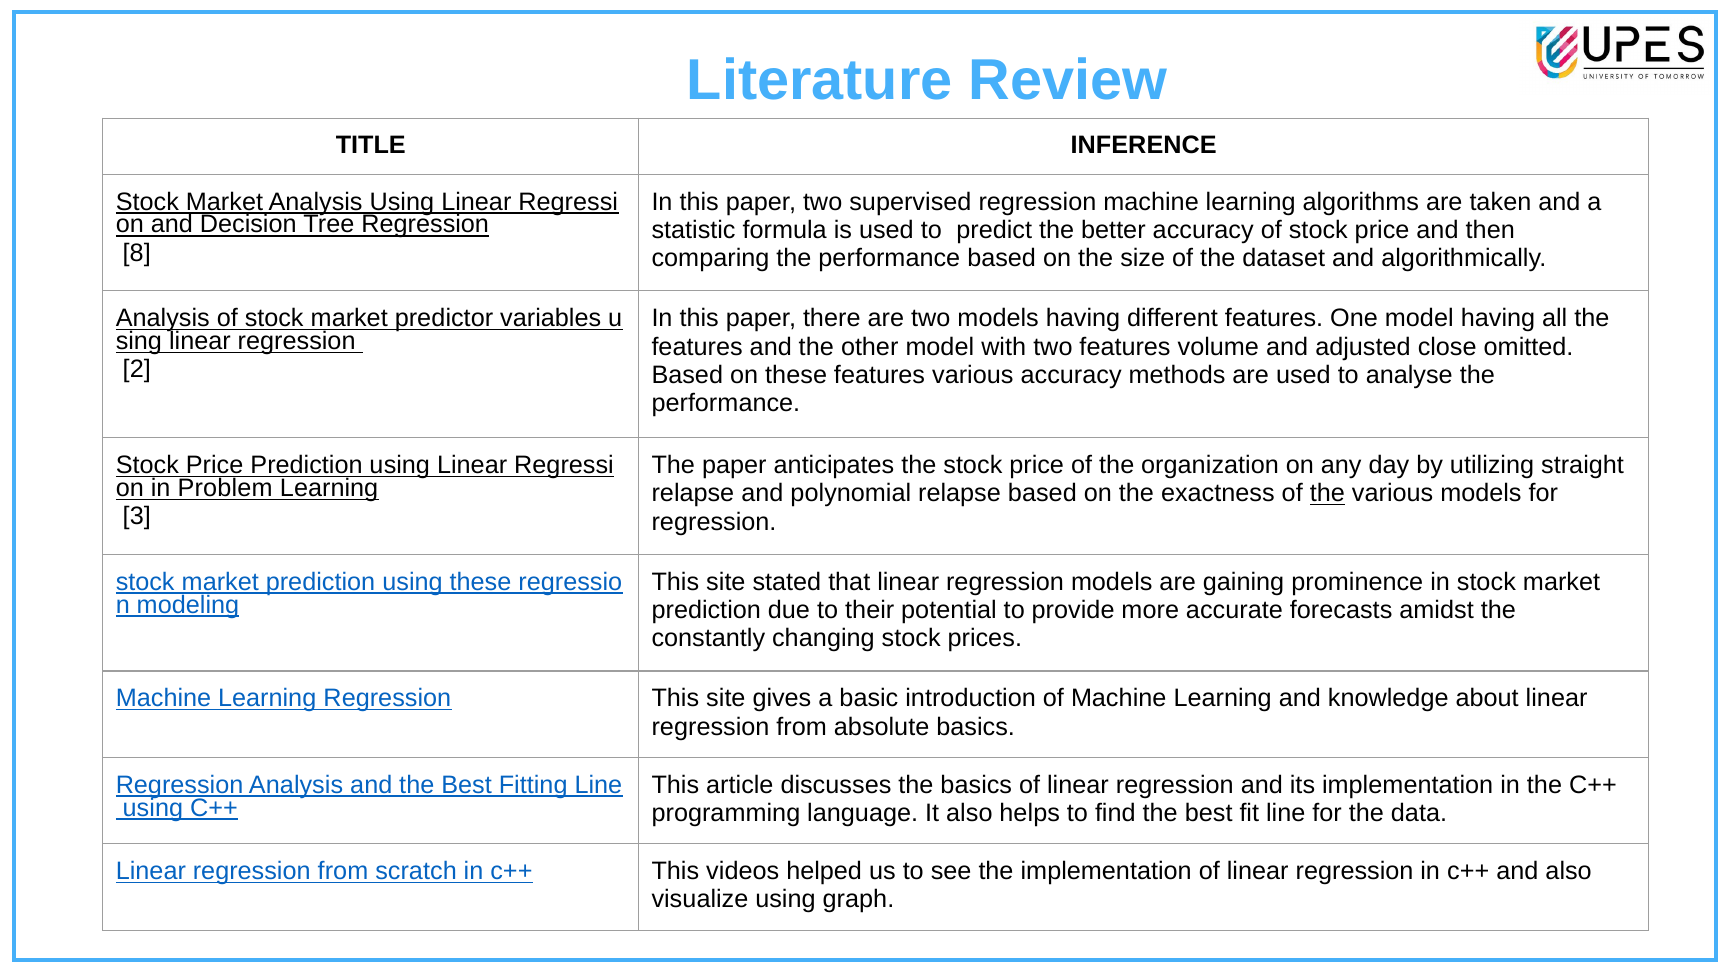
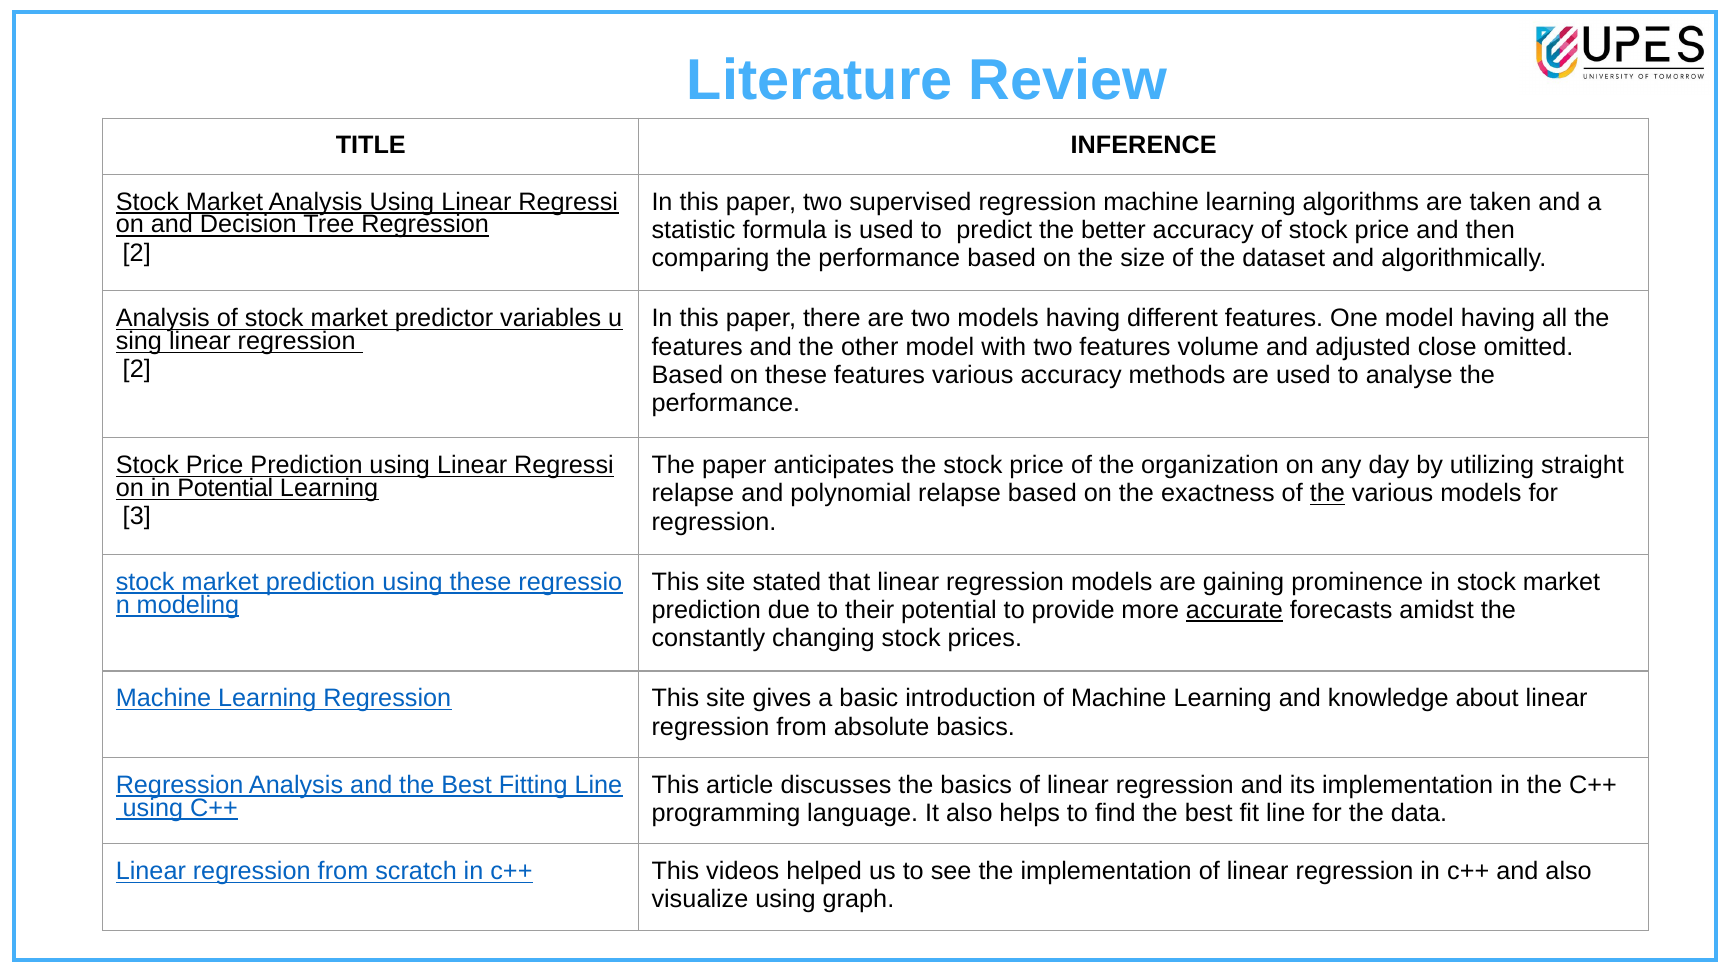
8: 8 -> 2 (137, 253)
in Problem: Problem -> Potential (225, 488)
accurate underline: none -> present (1234, 611)
